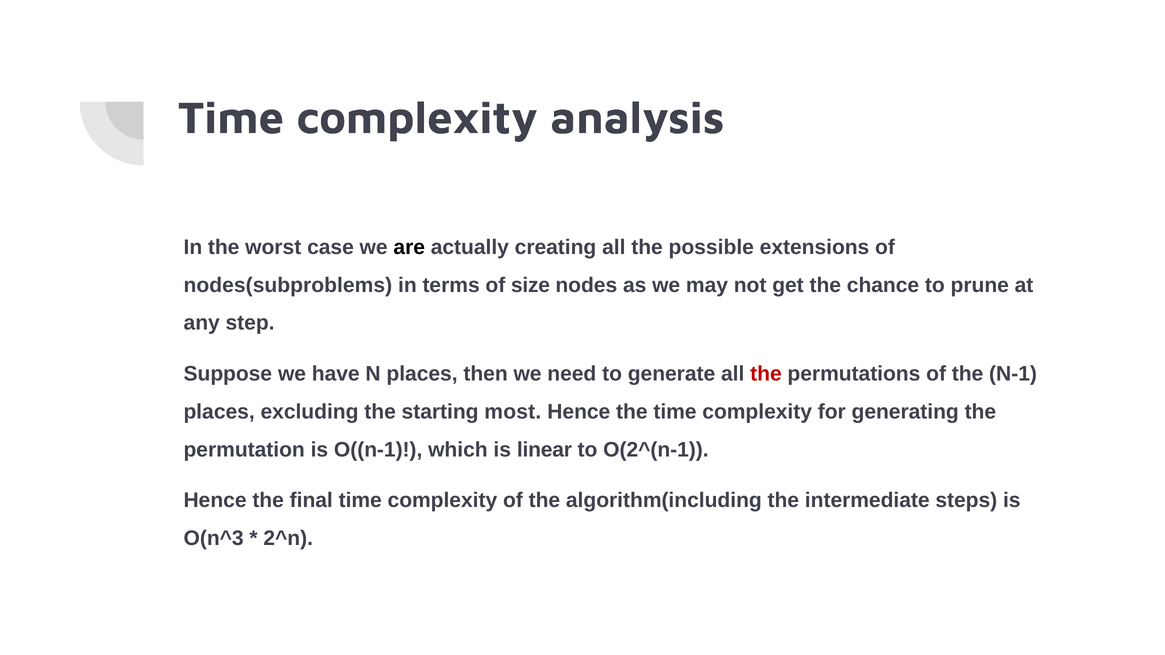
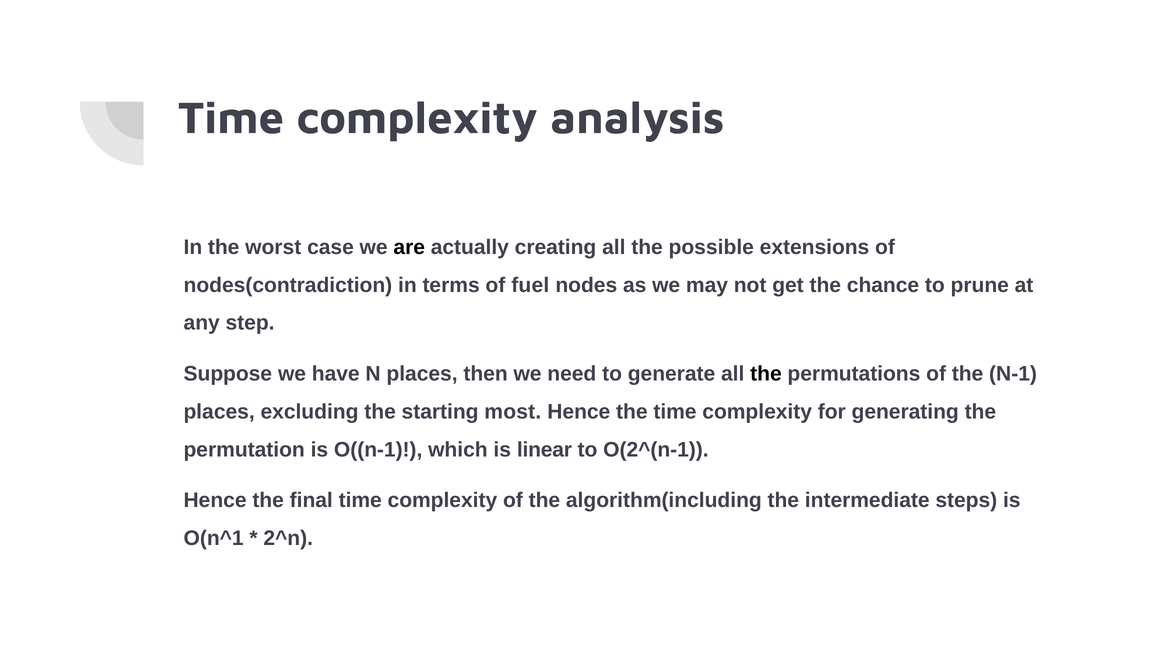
nodes(subproblems: nodes(subproblems -> nodes(contradiction (288, 285)
size: size -> fuel (530, 285)
the colour: red -> black (766, 374)
O(n^3: O(n^3 -> O(n^1 (214, 538)
